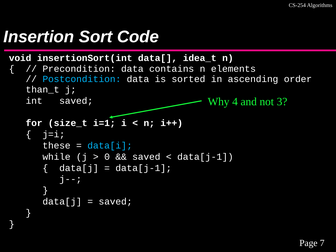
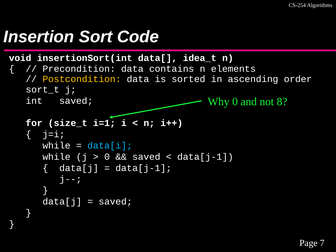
Postcondition colour: light blue -> yellow (82, 79)
than_t: than_t -> sort_t (43, 90)
Why 4: 4 -> 0 (235, 102)
3: 3 -> 8 (282, 102)
these: these -> while (57, 146)
